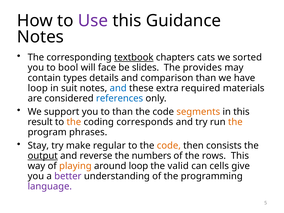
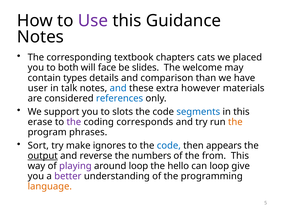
textbook underline: present -> none (134, 57)
sorted: sorted -> placed (247, 57)
bool: bool -> both (68, 68)
provides: provides -> welcome (202, 68)
loop: loop -> user (38, 88)
suit: suit -> talk (69, 88)
required: required -> however (201, 88)
to than: than -> slots (123, 112)
segments colour: orange -> blue (198, 112)
result: result -> erase (40, 122)
the colour: orange -> purple (74, 122)
Stay: Stay -> Sort (38, 146)
regular: regular -> ignores (109, 146)
code colour: orange -> blue (169, 146)
consists: consists -> appears (224, 146)
rows: rows -> from (214, 156)
playing colour: orange -> purple (75, 166)
valid: valid -> hello (178, 166)
can cells: cells -> loop (219, 166)
language colour: purple -> orange (50, 186)
